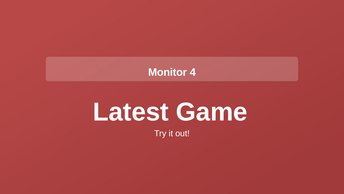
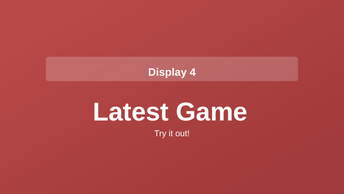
Monitor: Monitor -> Display (167, 72)
